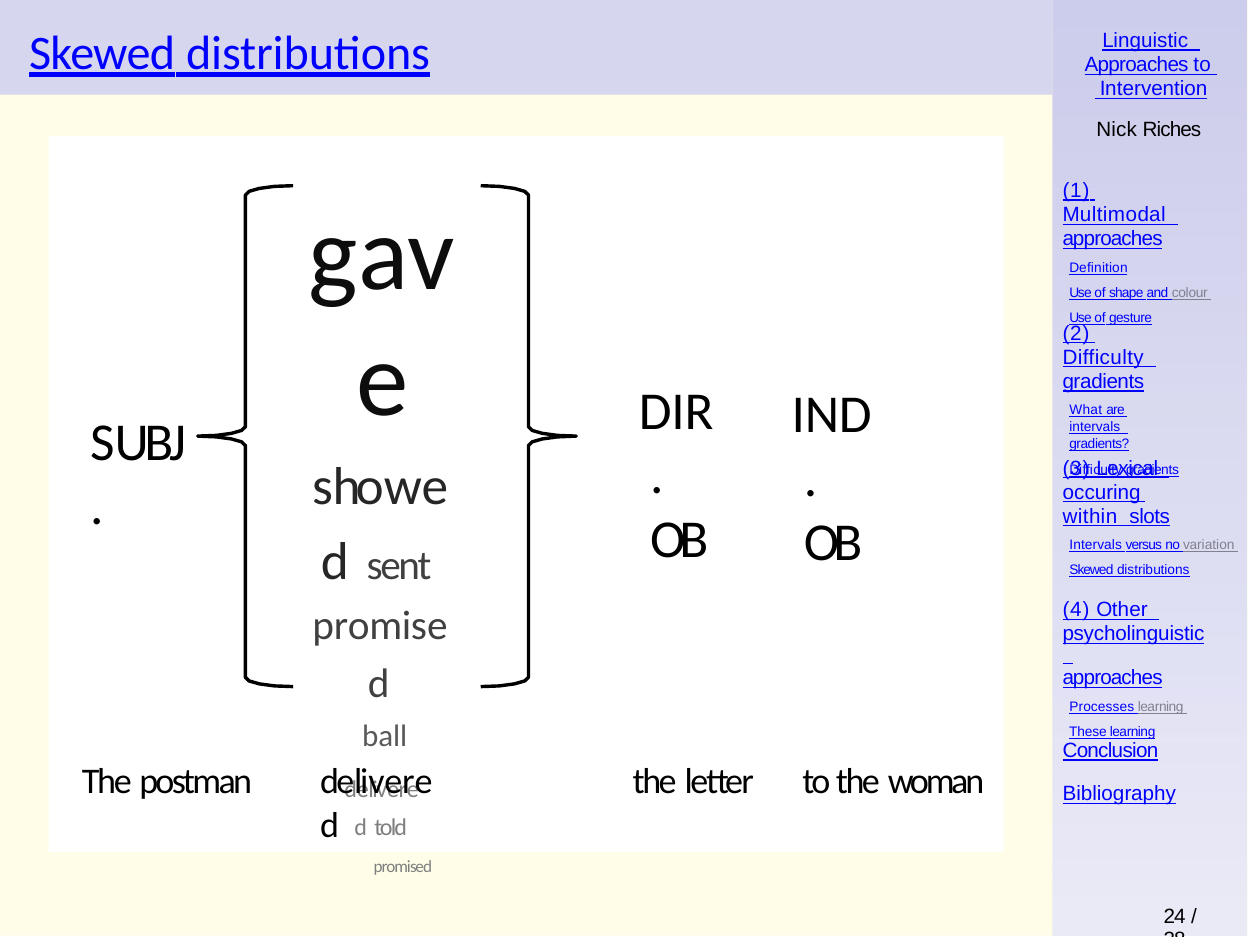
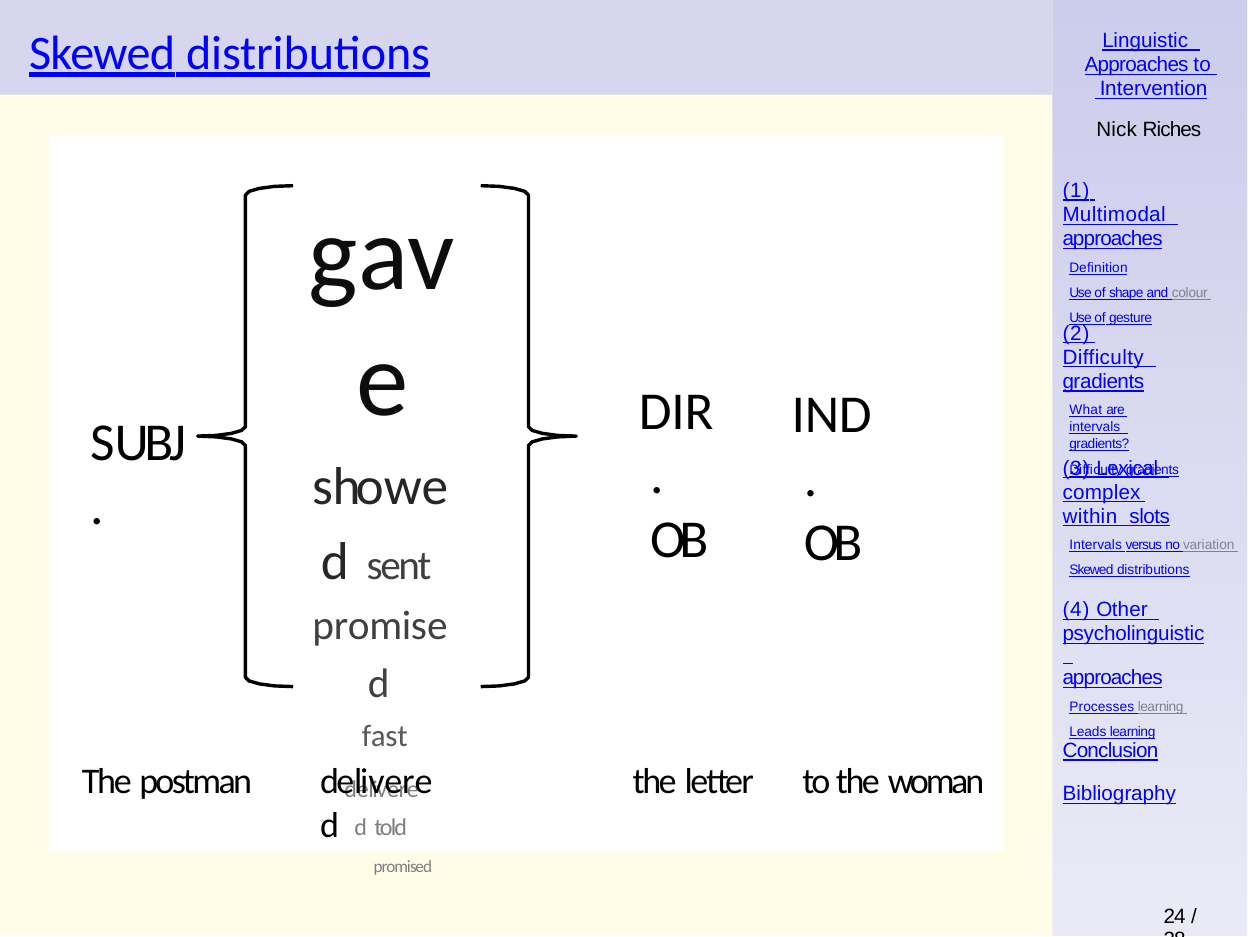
occuring: occuring -> complex (1102, 492)
ball: ball -> fast (385, 736)
These: These -> Leads (1088, 731)
